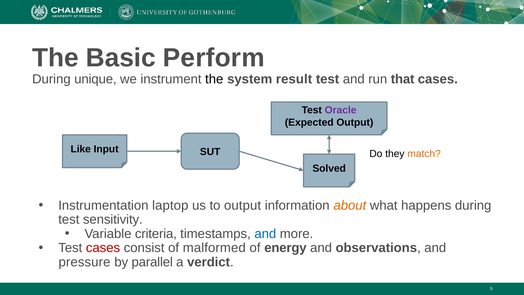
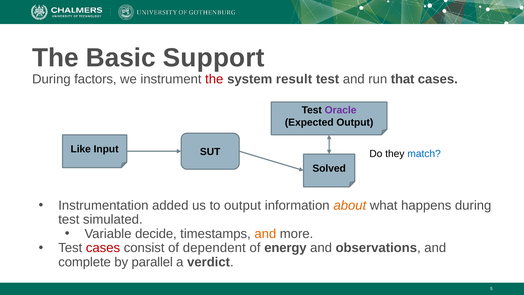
Perform: Perform -> Support (214, 58)
unique: unique -> factors (95, 79)
the colour: black -> red (214, 79)
match colour: orange -> blue (424, 154)
laptop: laptop -> added (170, 205)
sensitivity: sensitivity -> simulated (113, 219)
criteria: criteria -> decide (156, 234)
and colour: blue -> orange (265, 234)
malformed: malformed -> dependent (214, 248)
pressure: pressure -> complete (85, 262)
